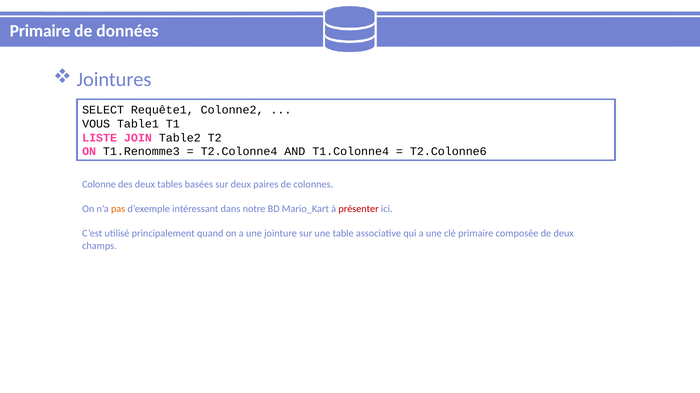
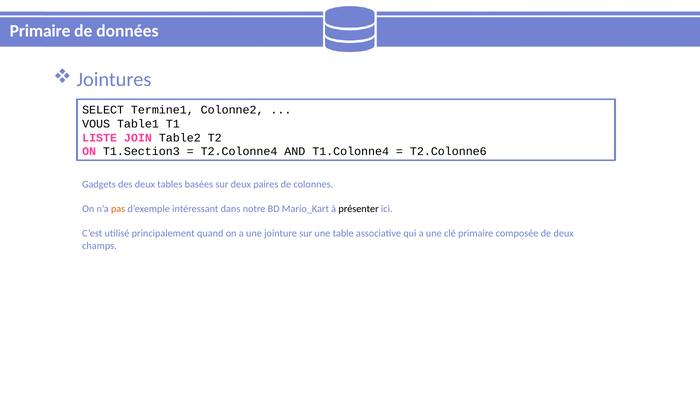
Requête1: Requête1 -> Termine1 (162, 110)
T1.Renomme3: T1.Renomme3 -> T1.Section3 (141, 152)
Colonne: Colonne -> Gadgets (99, 185)
présenter colour: red -> black (359, 209)
